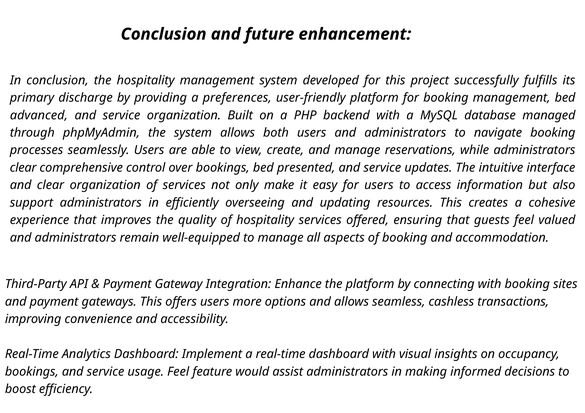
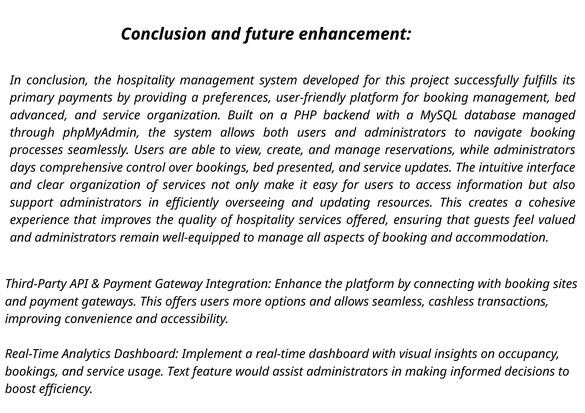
discharge: discharge -> payments (86, 98)
clear: clear -> days (23, 168)
usage Feel: Feel -> Text (178, 372)
